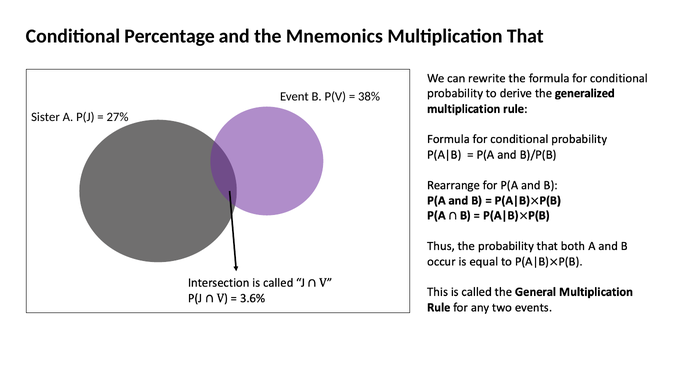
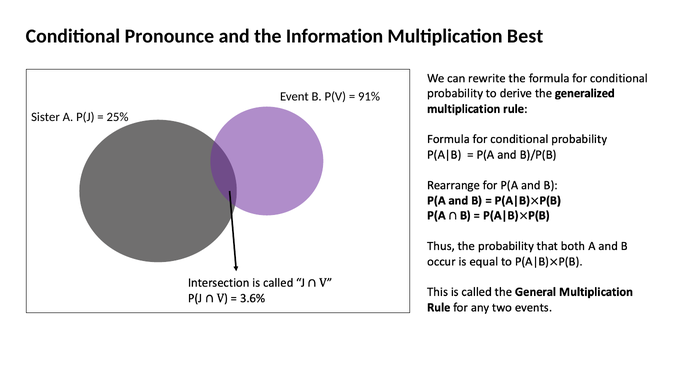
Percentage: Percentage -> Pronounce (169, 36)
Mnemonics: Mnemonics -> Information (335, 36)
That: That -> Best (525, 36)
38%: 38% -> 91% (369, 96)
27%: 27% -> 25% (117, 117)
